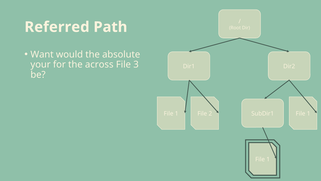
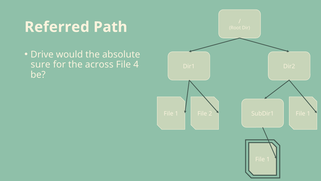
Want: Want -> Drive (42, 54)
your: your -> sure (41, 64)
3: 3 -> 4 (136, 64)
